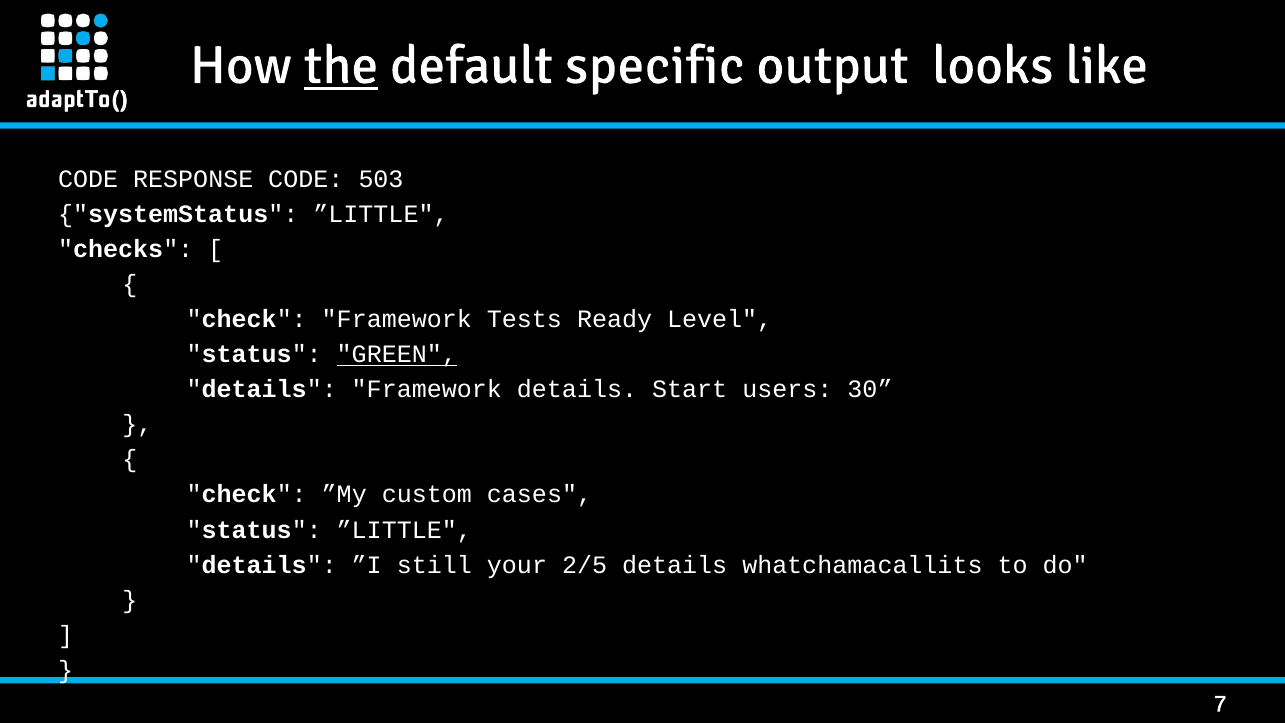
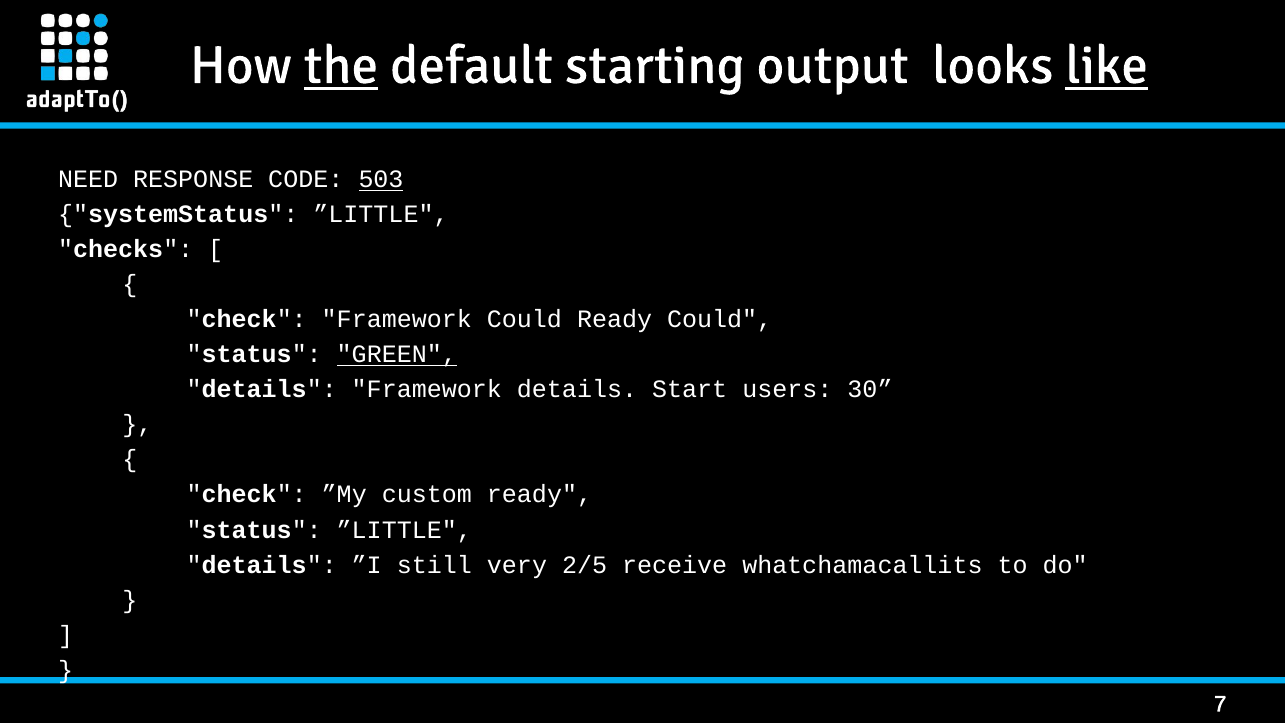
specific: specific -> starting (655, 65)
like underline: none -> present (1107, 65)
CODE: CODE -> NEED (88, 180)
503 underline: none -> present (381, 180)
Framework Tests: Tests -> Could (524, 320)
Ready Level: Level -> Could (720, 320)
custom cases: cases -> ready (539, 495)
your: your -> very (517, 565)
2/5 details: details -> receive (675, 565)
